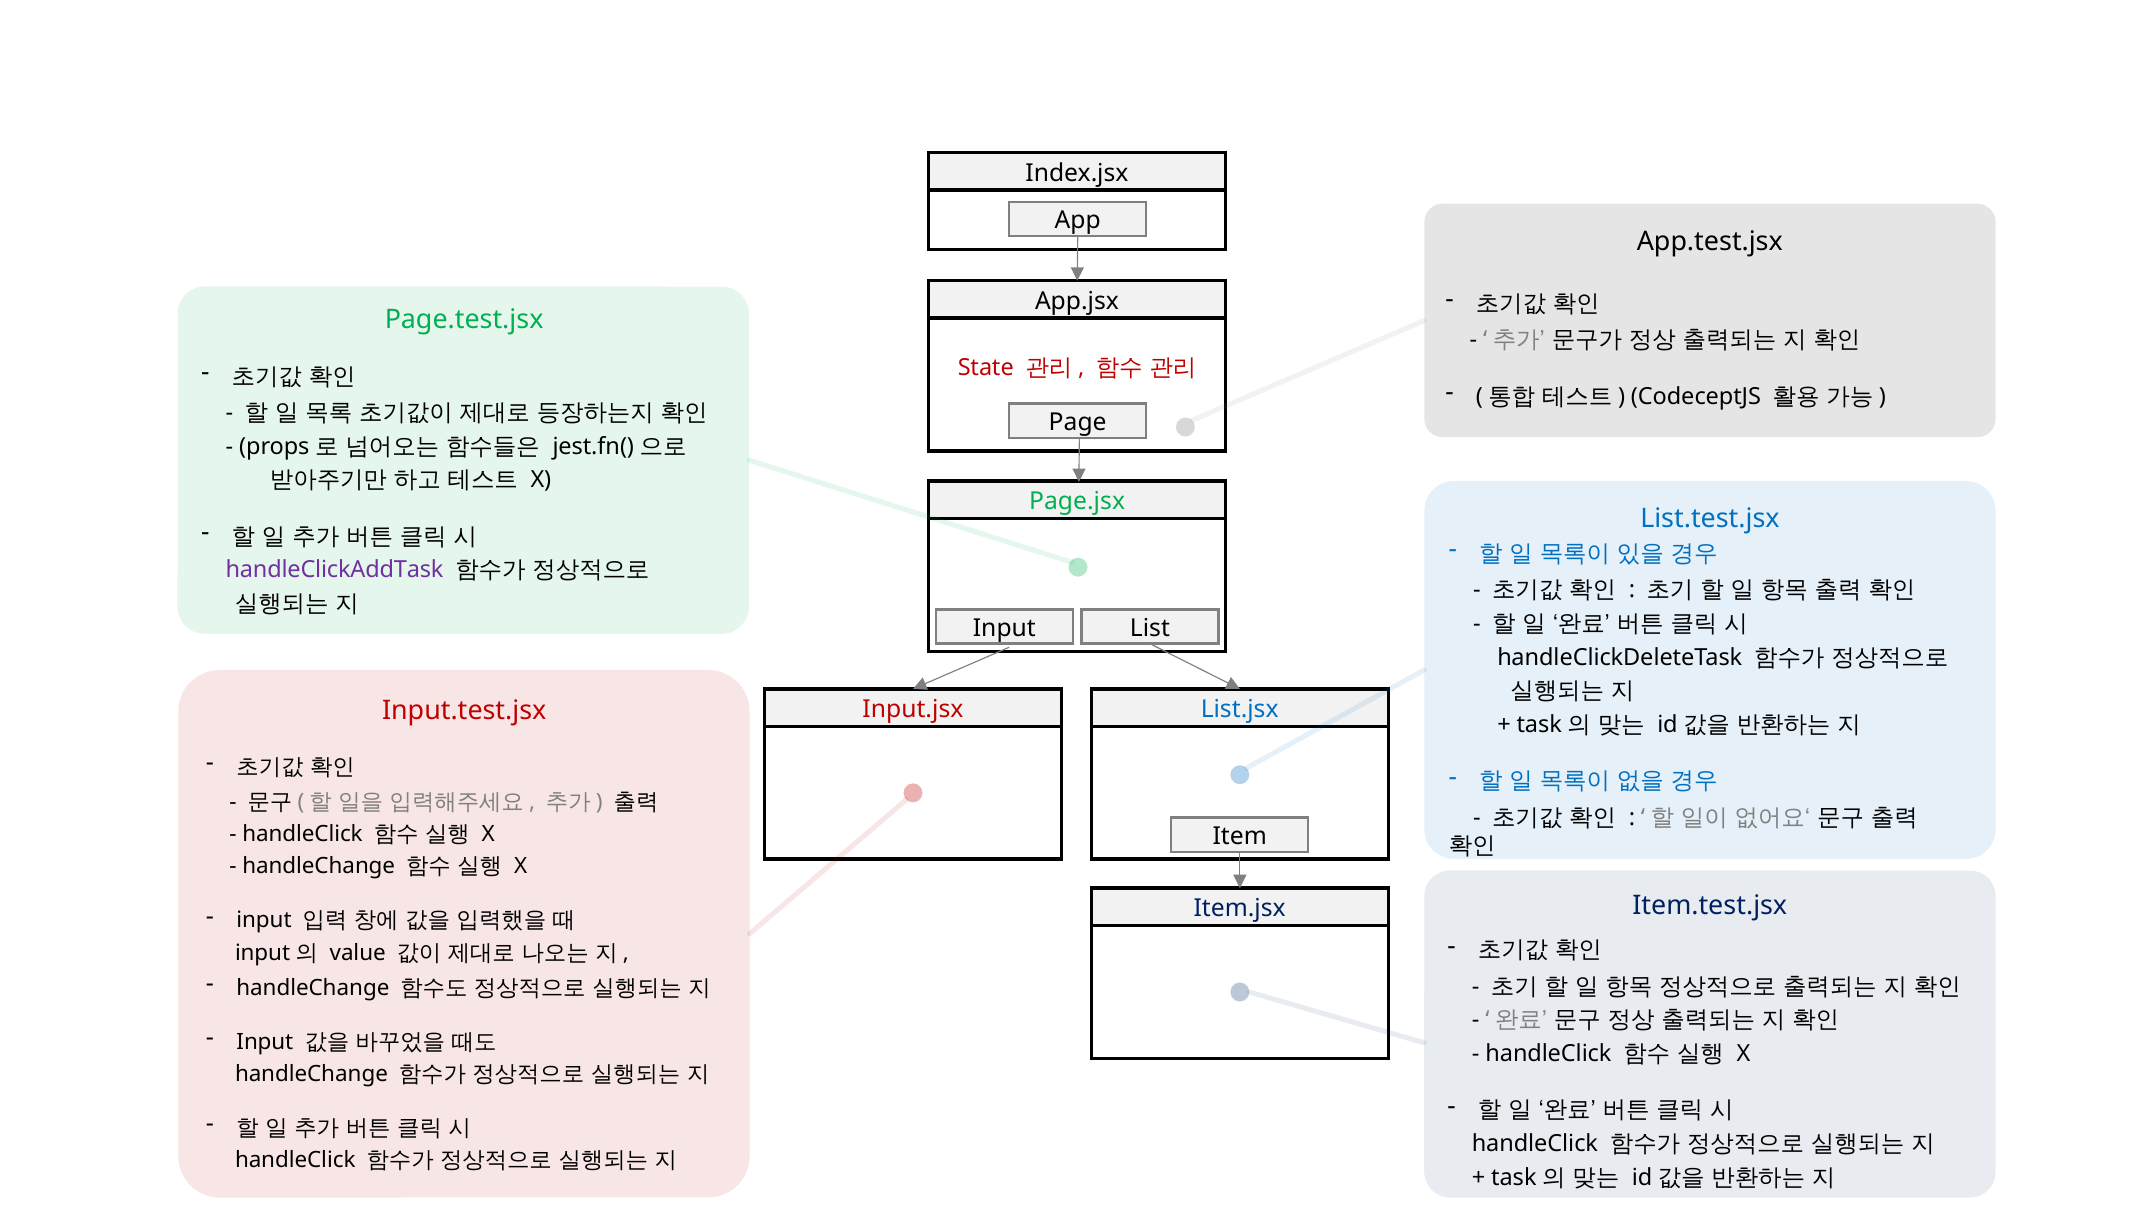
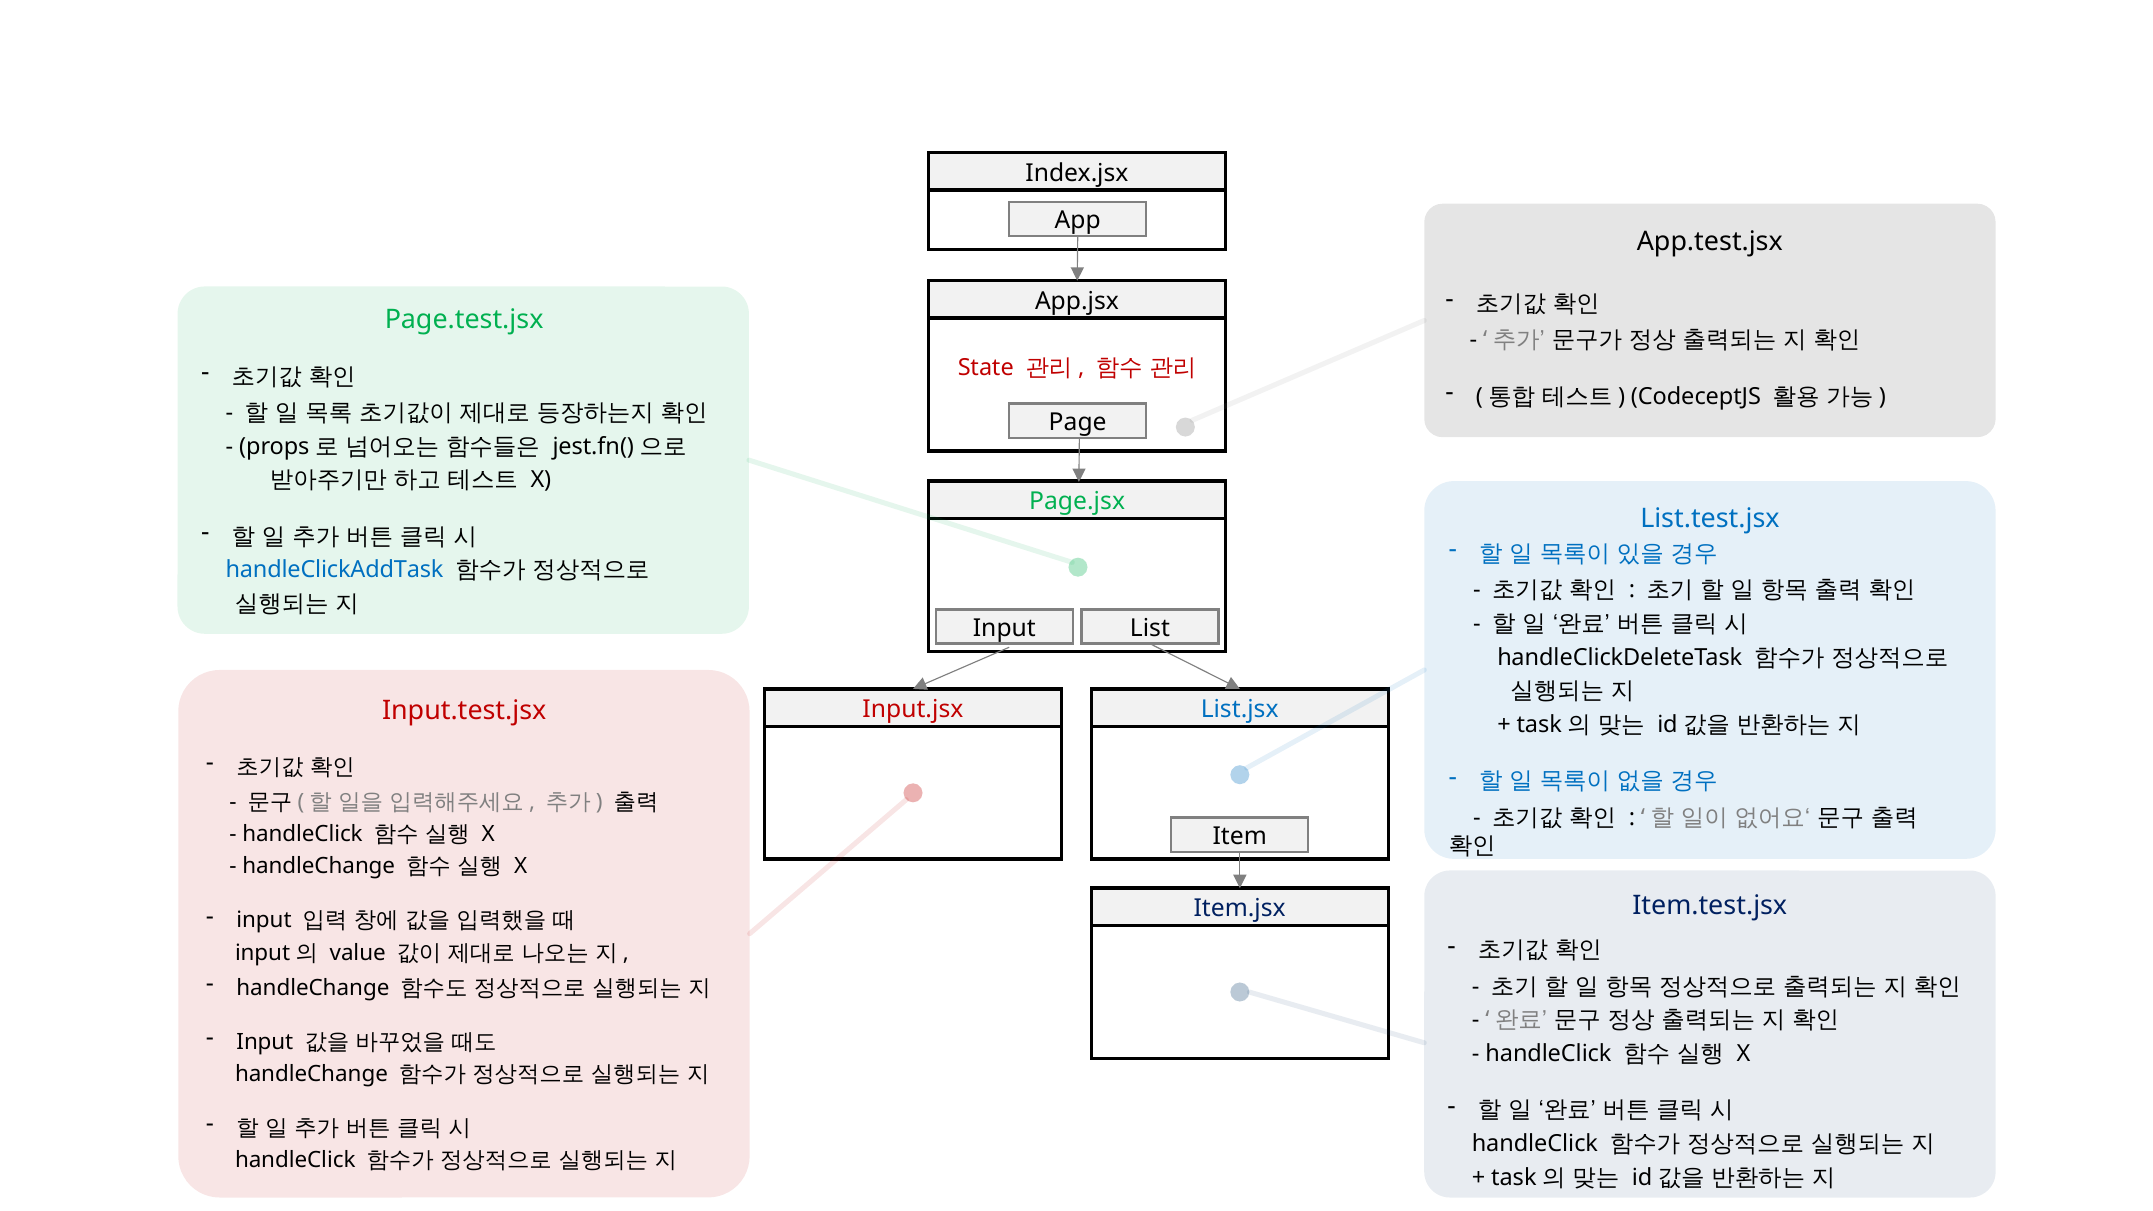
handleClickAddTask colour: purple -> blue (335, 570)
